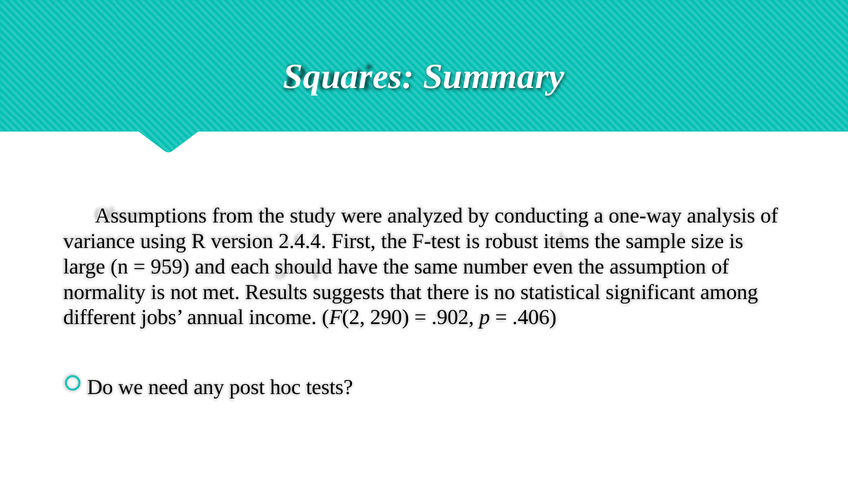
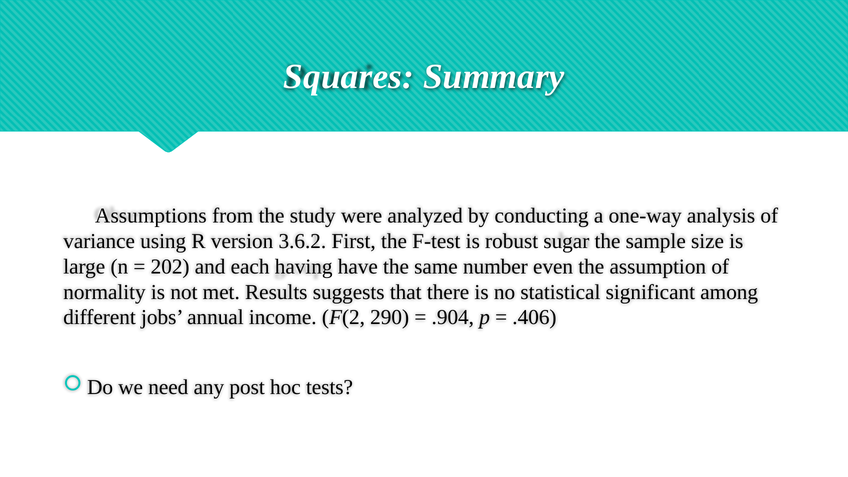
2.4.4: 2.4.4 -> 3.6.2 (302, 241)
items: items -> sugar (566, 241)
959: 959 -> 202 (170, 267)
should: should -> having (304, 267)
.902: .902 -> .904 (453, 317)
